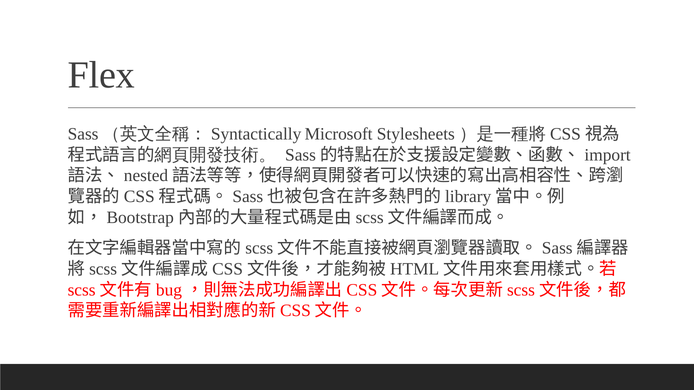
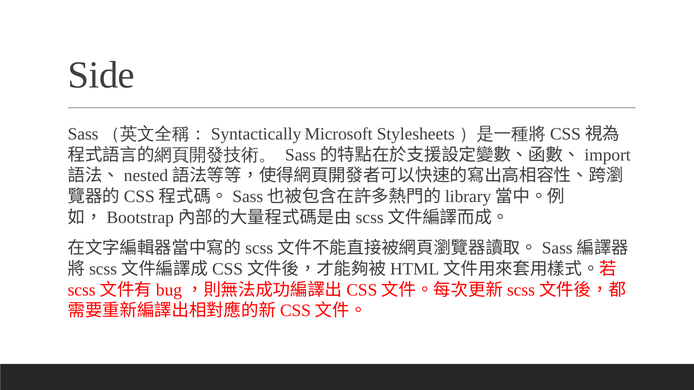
Flex: Flex -> Side (101, 75)
